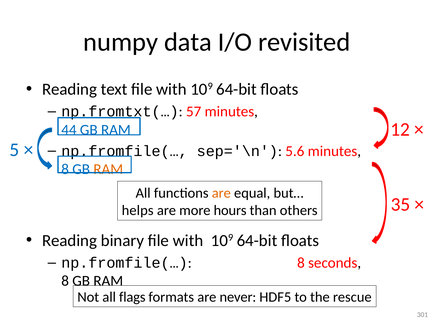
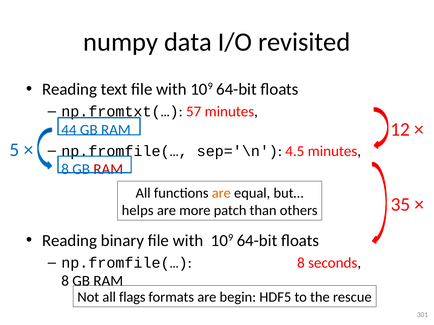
5.6: 5.6 -> 4.5 (295, 151)
RAM colour: orange -> red (108, 169)
hours: hours -> patch (230, 211)
never: never -> begin (238, 298)
